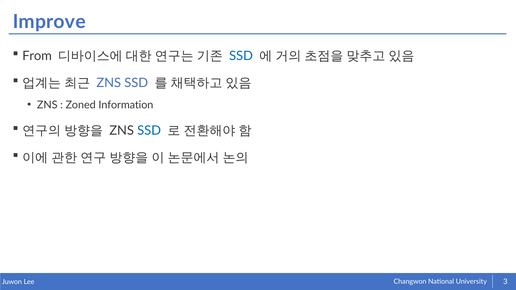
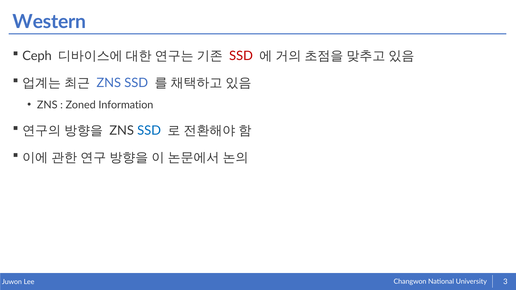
Improve: Improve -> Western (49, 22)
From: From -> Ceph (37, 56)
SSD colour: blue -> red (241, 56)
